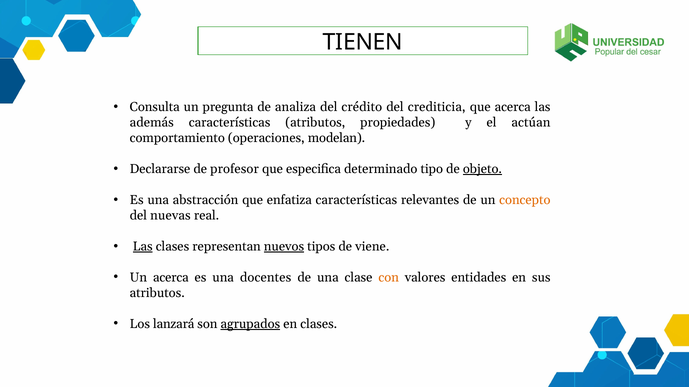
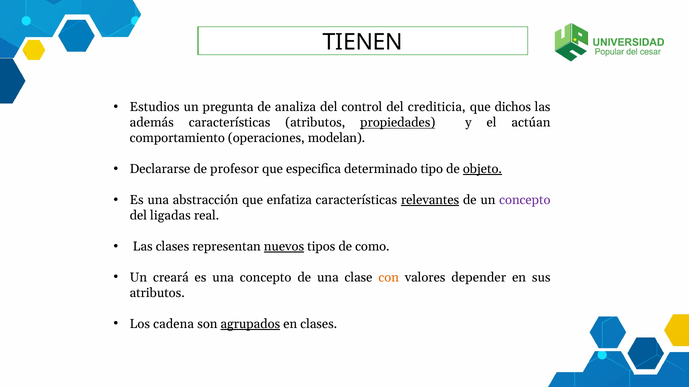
Consulta: Consulta -> Estudios (155, 107)
crédito: crédito -> control (362, 107)
que acerca: acerca -> dichos (513, 107)
propiedades underline: none -> present (398, 123)
relevantes underline: none -> present (430, 200)
concepto colour: orange -> purple (525, 200)
nuevas: nuevas -> ligadas (170, 216)
Las underline: present -> none (143, 247)
viene: viene -> como (372, 247)
Un acerca: acerca -> creará (171, 278)
una docentes: docentes -> concepto (266, 278)
entidades: entidades -> depender (479, 278)
lanzará: lanzará -> cadena (174, 324)
